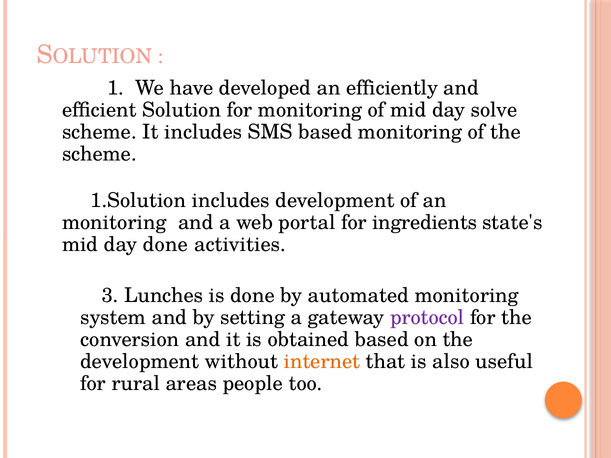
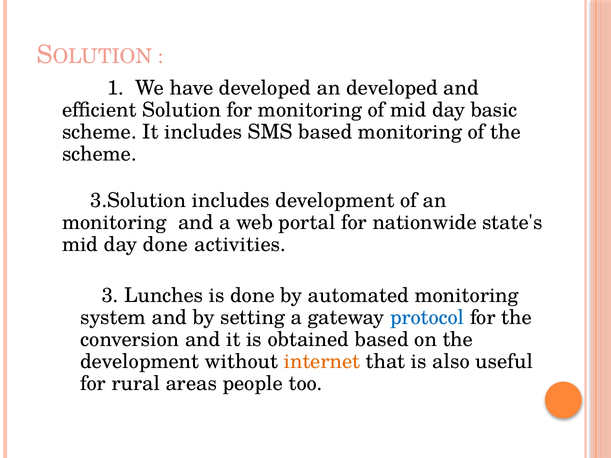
an efficiently: efficiently -> developed (392, 88)
solve: solve -> basic (494, 110)
1.Solution: 1.Solution -> 3.Solution (138, 201)
ingredients: ingredients -> nationwide (425, 223)
protocol colour: purple -> blue (427, 318)
